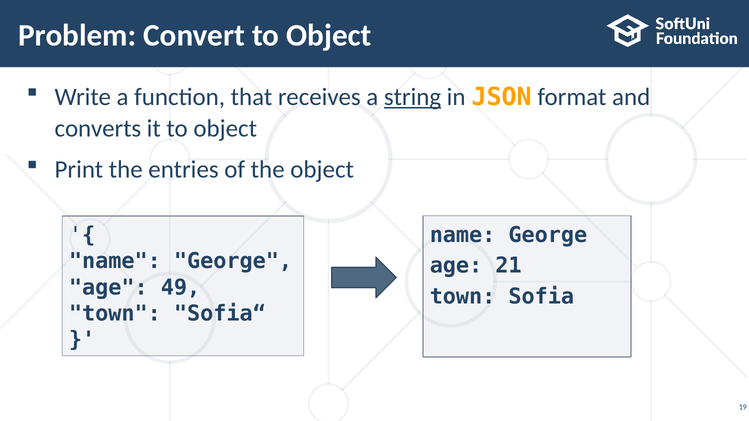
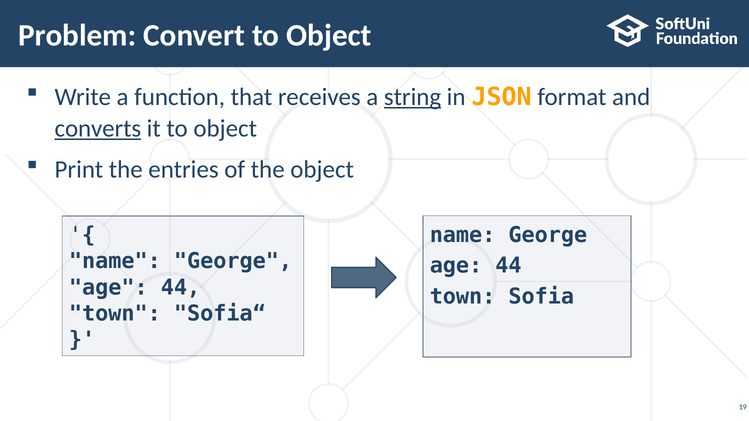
converts underline: none -> present (98, 129)
21: 21 -> 44 (508, 266)
49: 49 -> 44 (180, 288)
